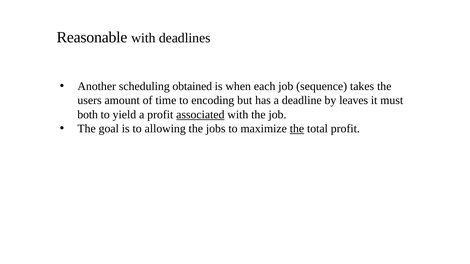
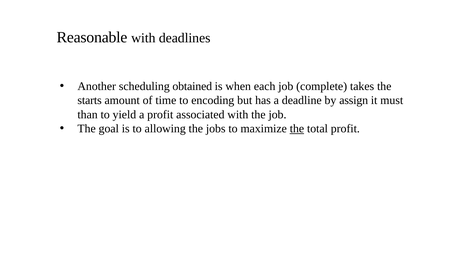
sequence: sequence -> complete (322, 86)
users: users -> starts (90, 101)
leaves: leaves -> assign (354, 101)
both: both -> than (88, 115)
associated underline: present -> none (200, 115)
